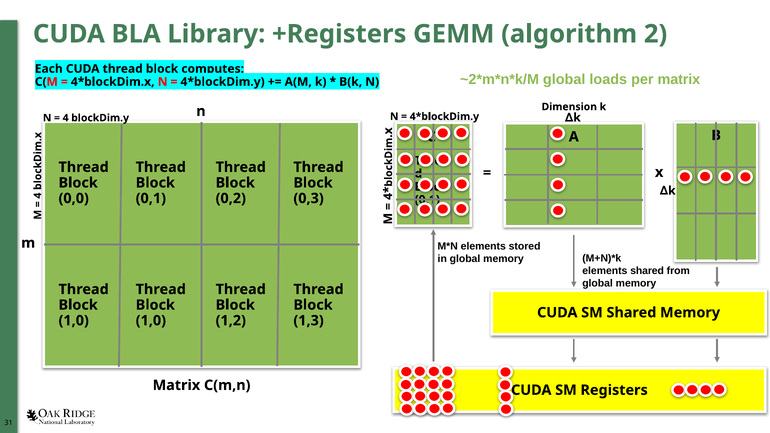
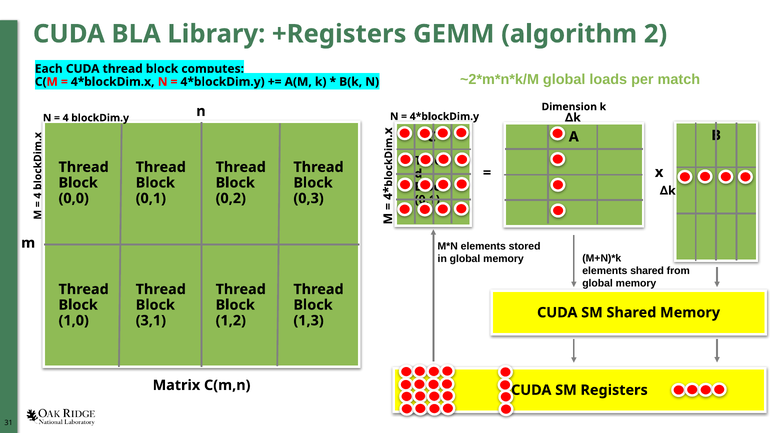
per matrix: matrix -> match (679, 79)
1,0: 1,0 -> 3,1 (151, 321)
